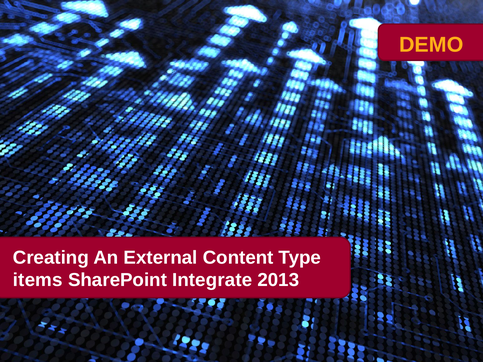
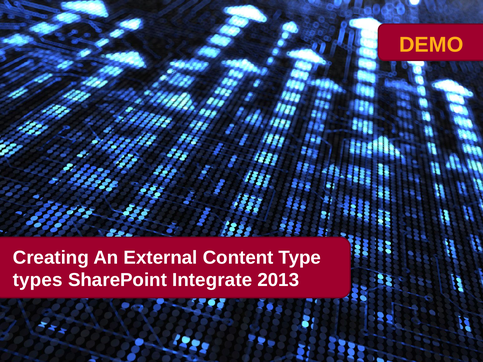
items: items -> types (38, 280)
